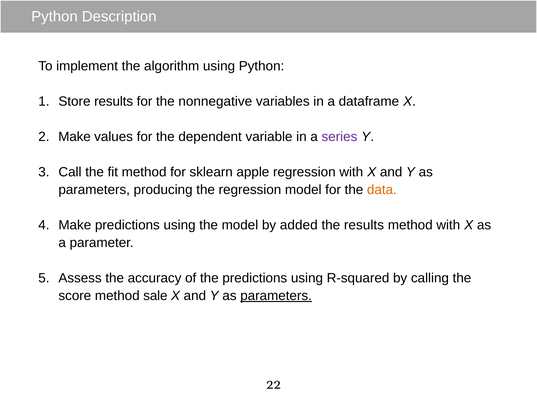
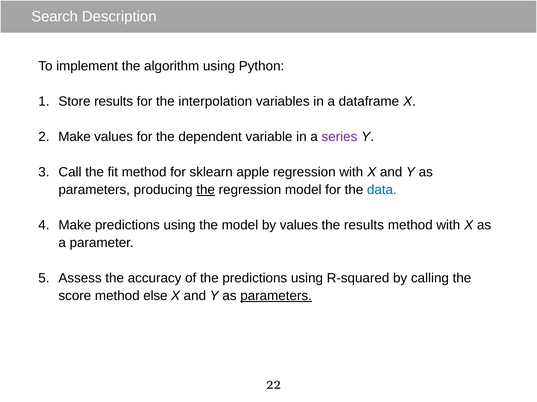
Python: Python -> Search (55, 17)
nonnegative: nonnegative -> interpolation (215, 101)
the underline: none -> present (206, 190)
data colour: orange -> blue (382, 190)
by added: added -> values (299, 225)
sale: sale -> else (155, 296)
